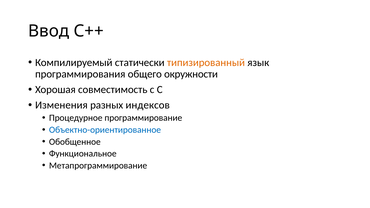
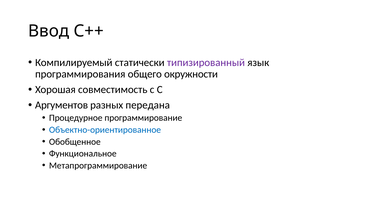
типизированный colour: orange -> purple (206, 63)
Изменения: Изменения -> Аргументов (61, 105)
индексов: индексов -> передана (148, 105)
